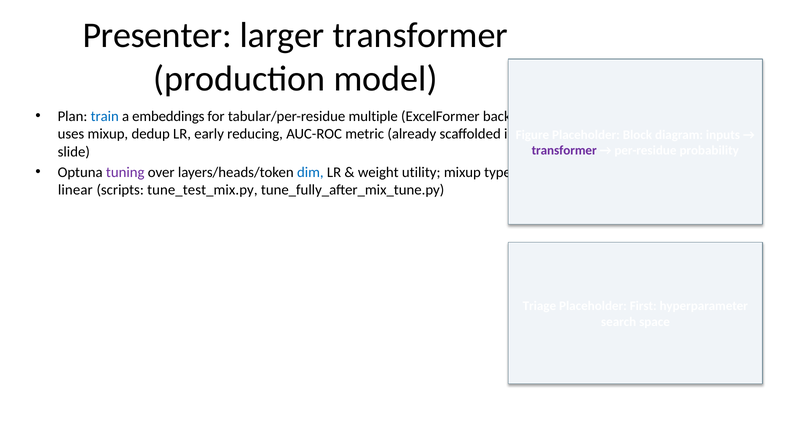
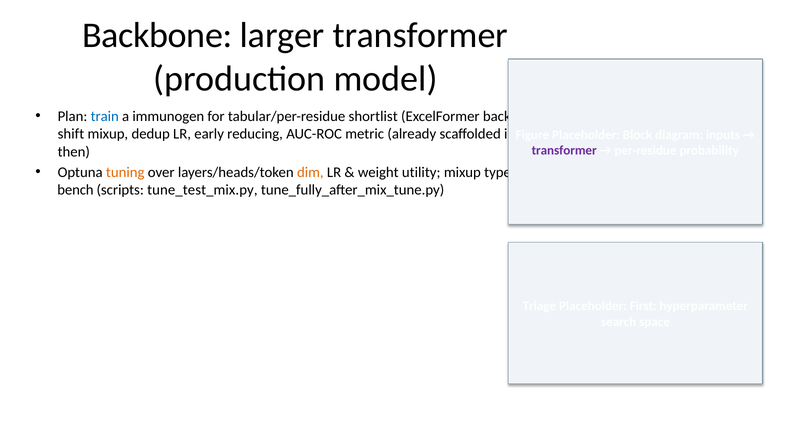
Presenter: Presenter -> Backbone (157, 36)
embeddings: embeddings -> immunogen (168, 116)
multiple: multiple -> shortlist (373, 116)
uses: uses -> shift (71, 134)
slide: slide -> then (74, 152)
tuning colour: purple -> orange (125, 172)
dim colour: blue -> orange (310, 172)
linear: linear -> bench (75, 190)
